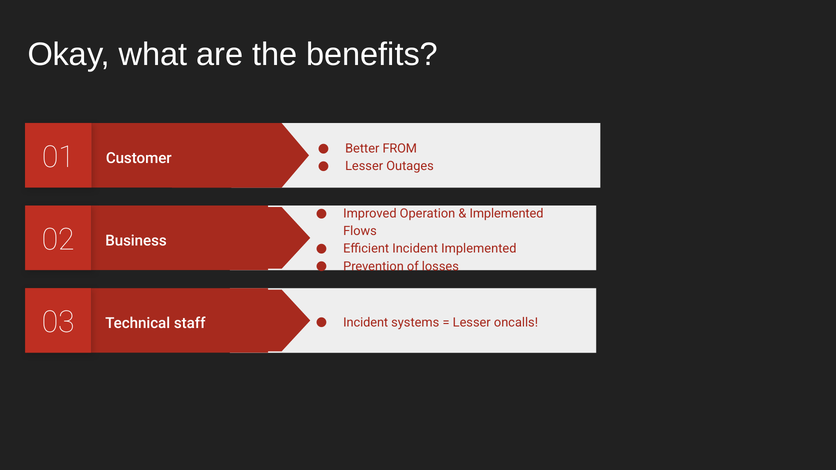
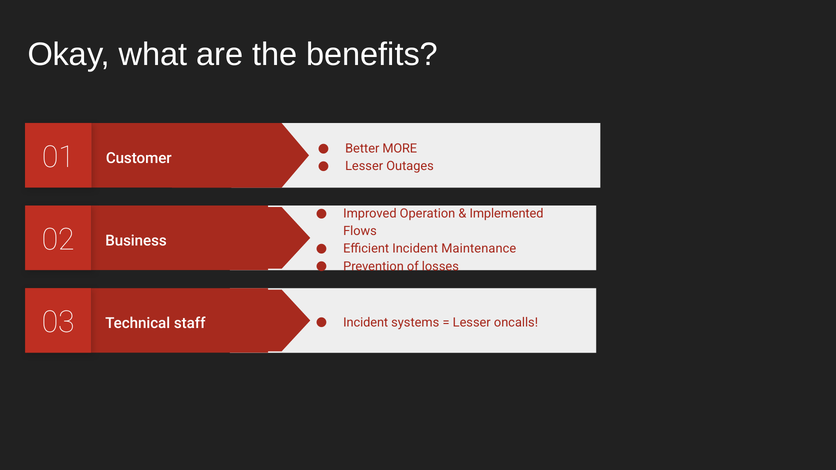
FROM: FROM -> MORE (400, 149)
Incident Implemented: Implemented -> Maintenance (479, 249)
